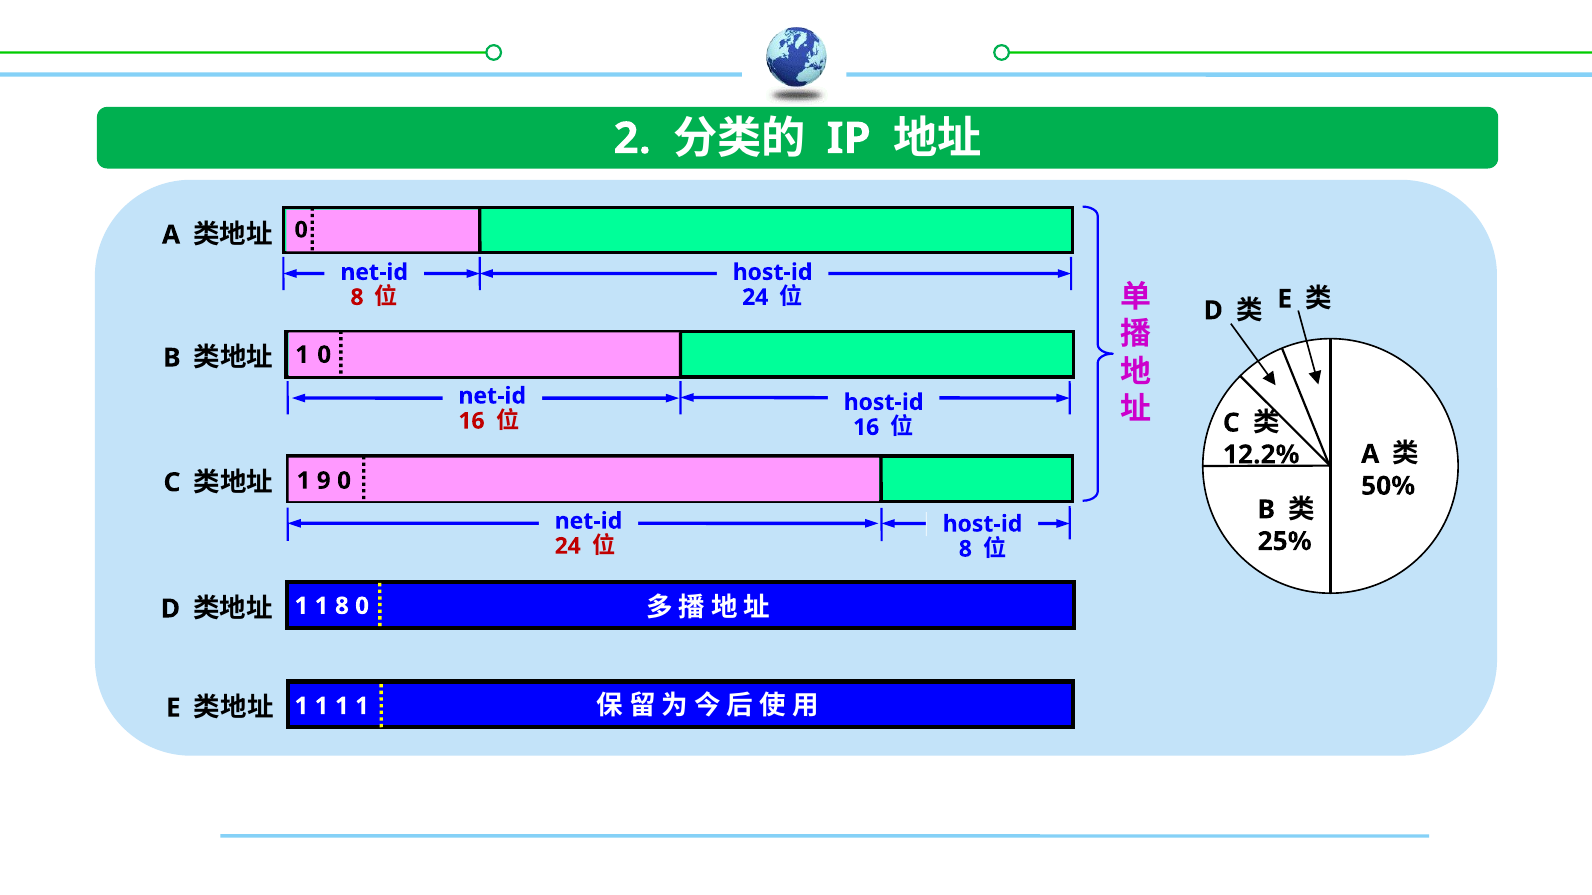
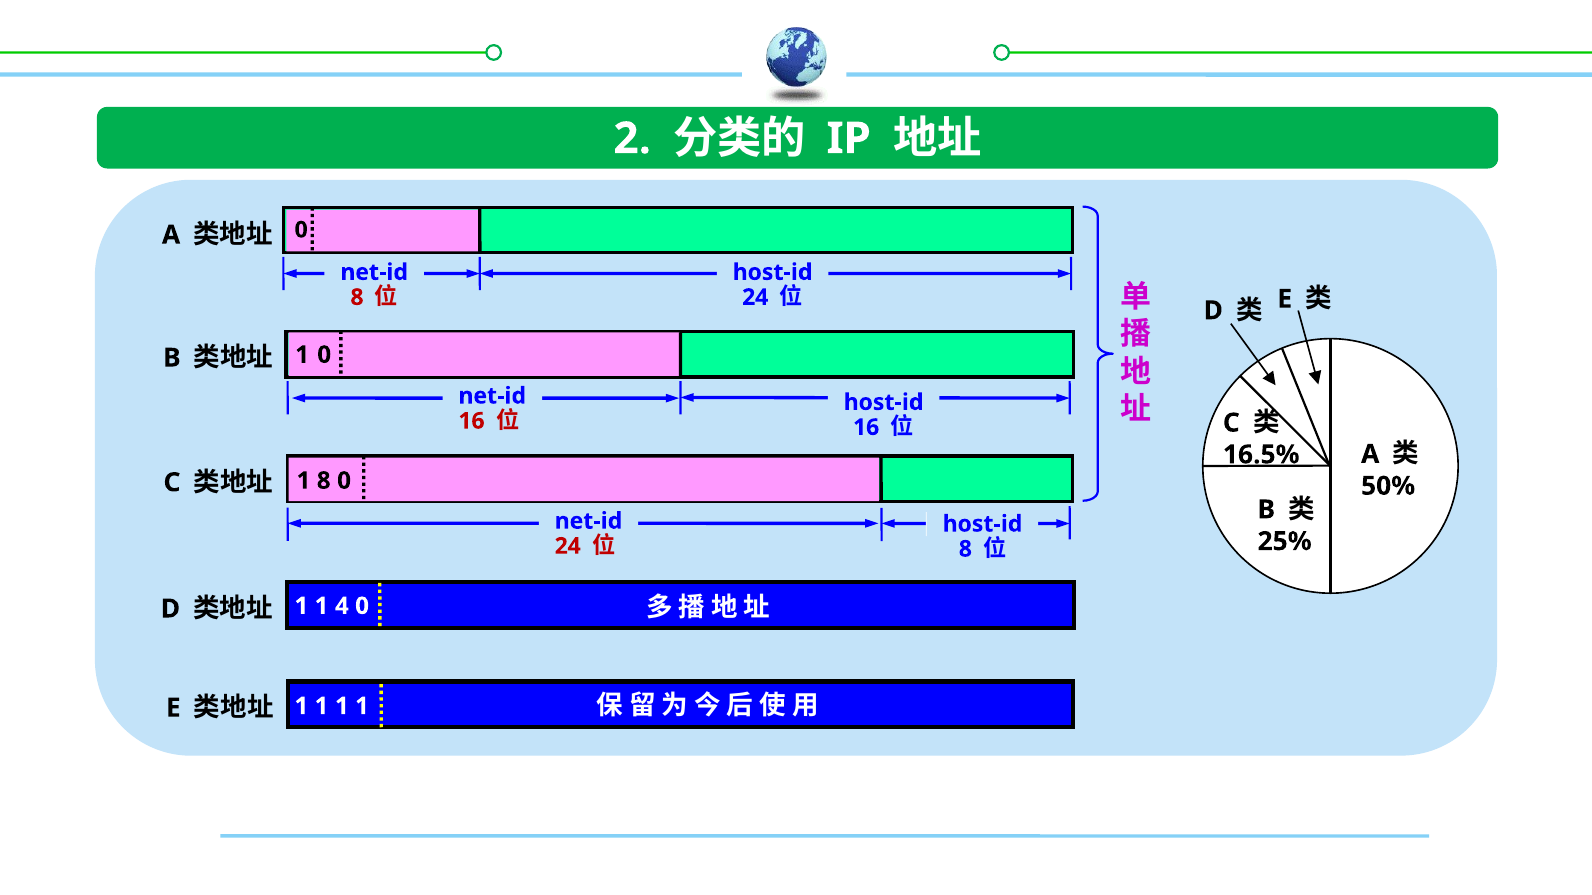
12.2%: 12.2% -> 16.5% (1261, 455)
1 9: 9 -> 8 (324, 481)
1 8: 8 -> 4 (342, 606)
